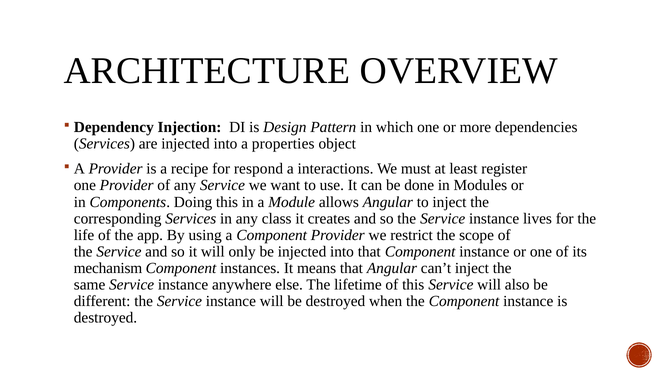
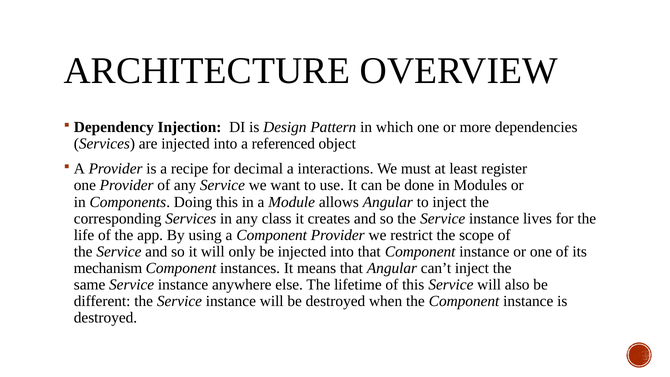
properties: properties -> referenced (283, 144)
respond: respond -> decimal (258, 169)
